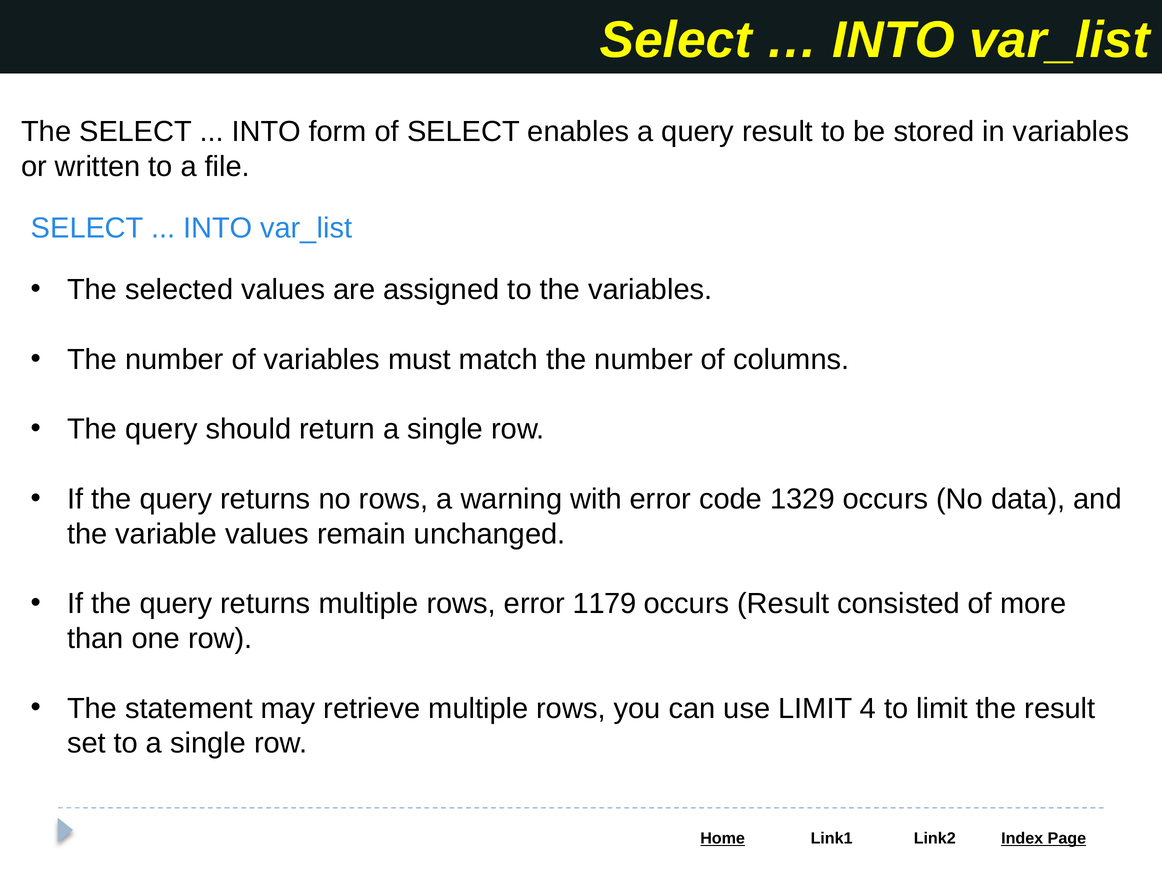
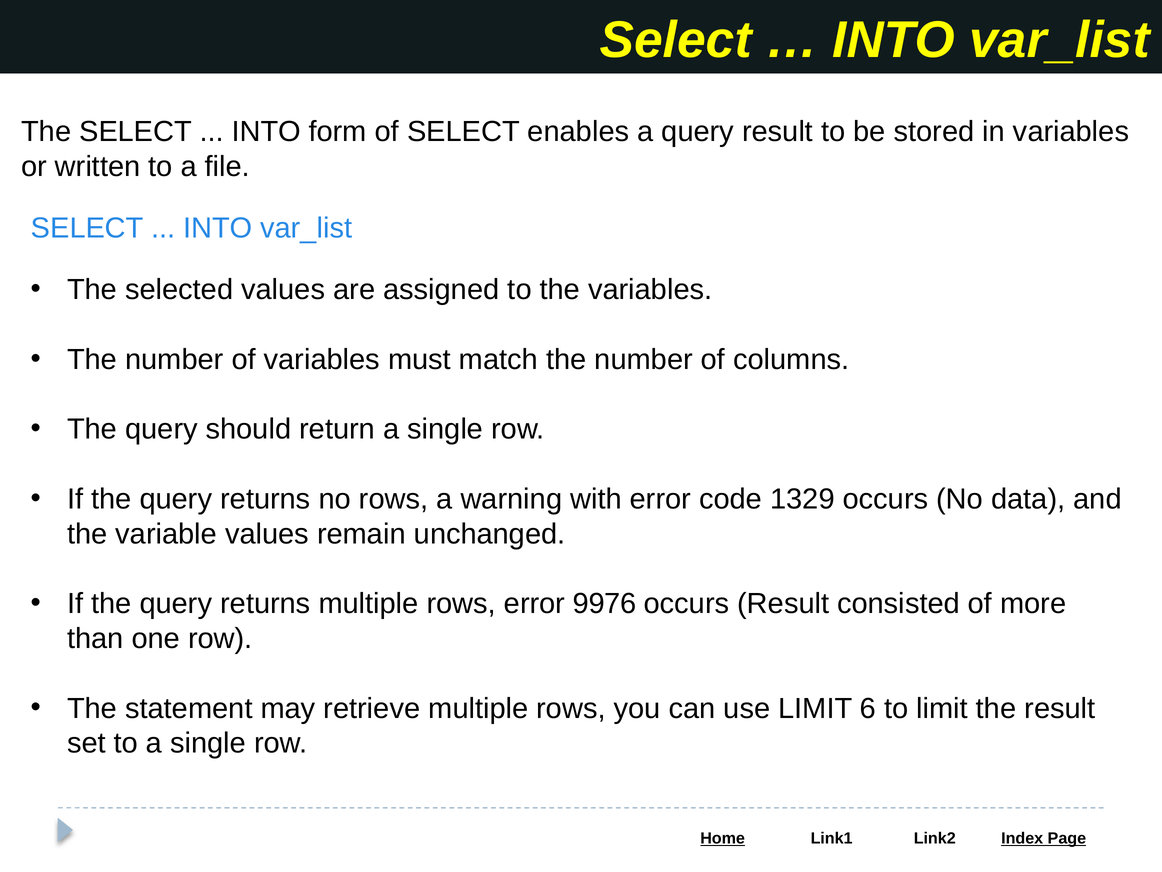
1179: 1179 -> 9976 (605, 603)
4: 4 -> 6 (868, 708)
